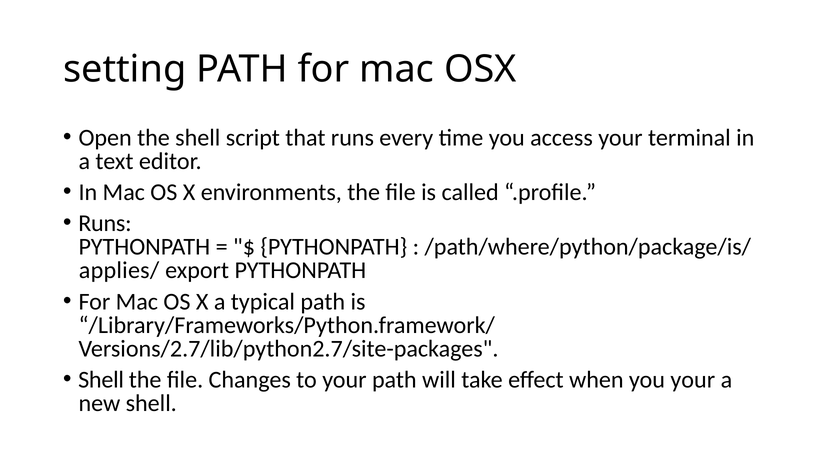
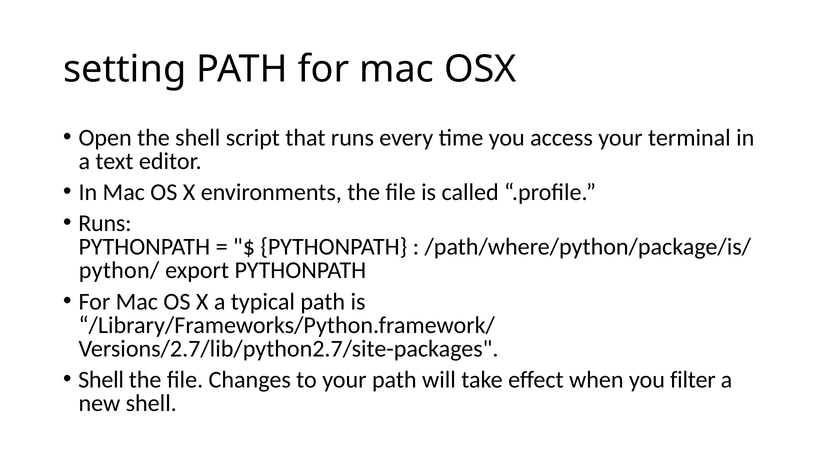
applies/: applies/ -> python/ (119, 271)
you your: your -> filter (693, 380)
